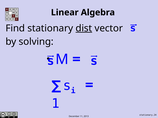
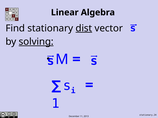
solving underline: none -> present (36, 42)
